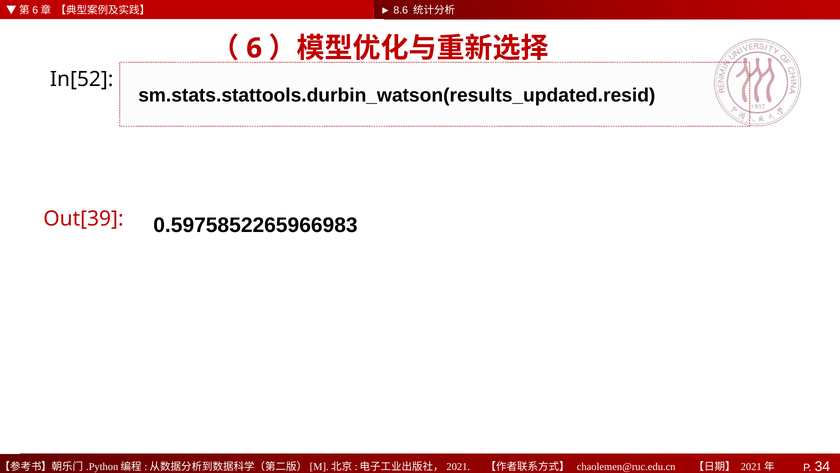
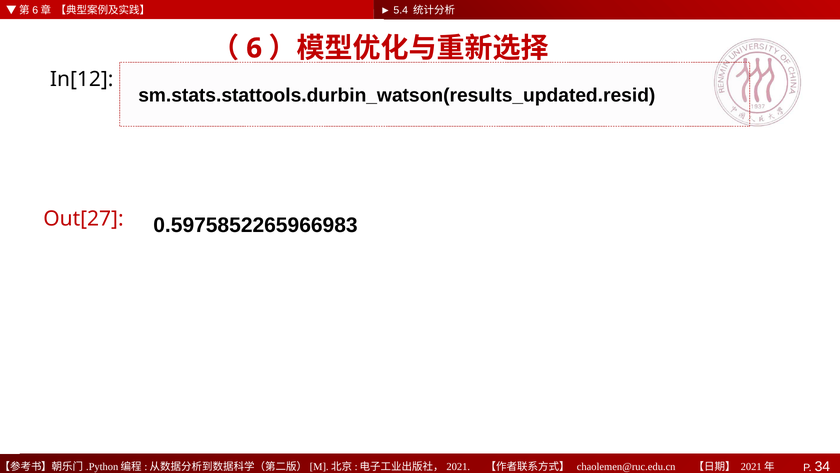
8.6: 8.6 -> 5.4 (401, 10)
In[52: In[52 -> In[12 (82, 79)
Out[39: Out[39 -> Out[27 (83, 219)
